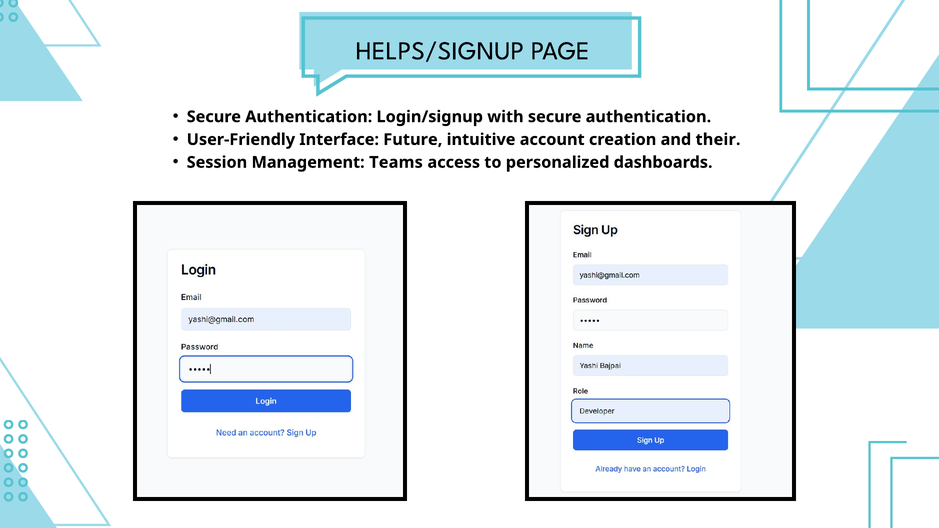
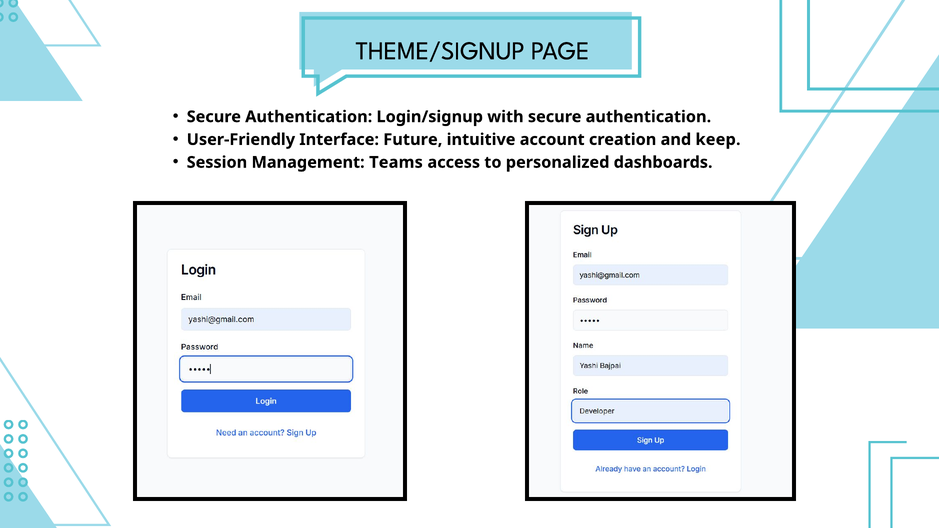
HELPS/SIGNUP: HELPS/SIGNUP -> THEME/SIGNUP (440, 51)
their: their -> keep (718, 140)
